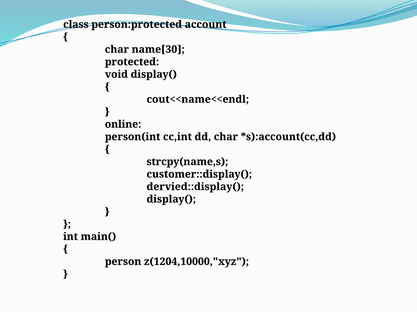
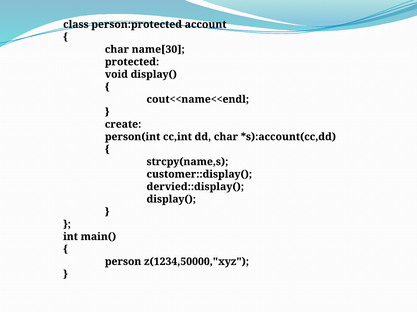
online: online -> create (123, 125)
z(1204,10000,"xyz: z(1204,10000,"xyz -> z(1234,50000,"xyz (197, 262)
